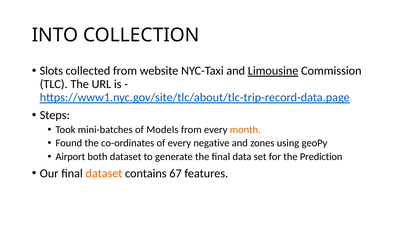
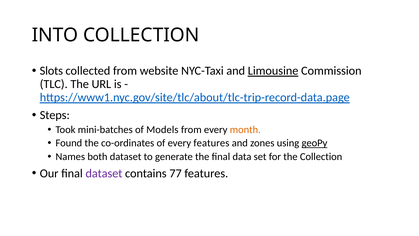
every negative: negative -> features (211, 143)
geoPy underline: none -> present (314, 143)
Airport: Airport -> Names (70, 156)
the Prediction: Prediction -> Collection (321, 156)
dataset colour: orange -> purple (104, 173)
67: 67 -> 77 (176, 173)
